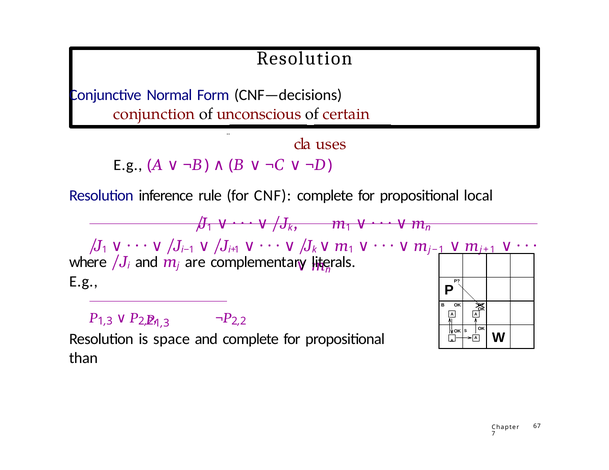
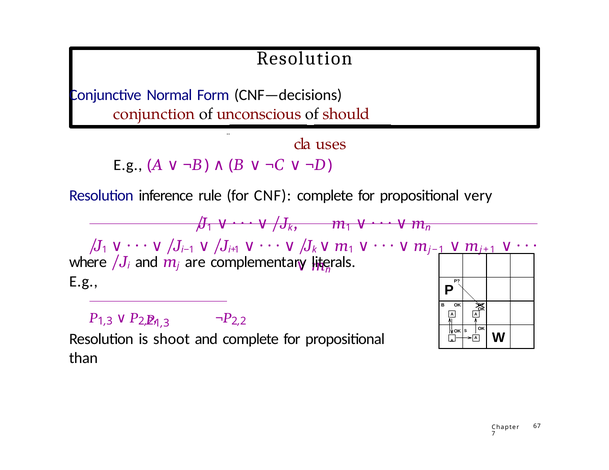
certain: certain -> should (346, 114)
local: local -> very (478, 196)
space: space -> shoot (172, 340)
